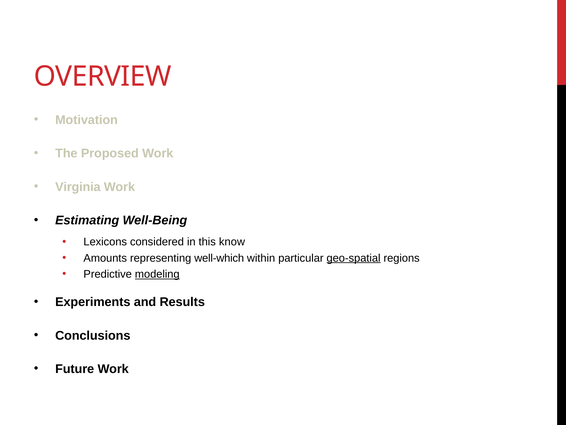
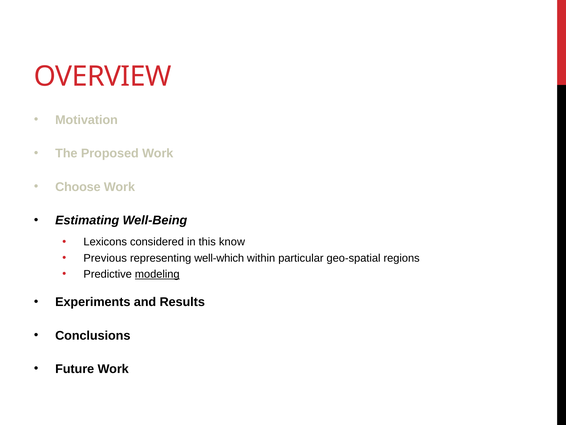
Virginia: Virginia -> Choose (78, 187)
Amounts: Amounts -> Previous (105, 258)
geo-spatial underline: present -> none (354, 258)
